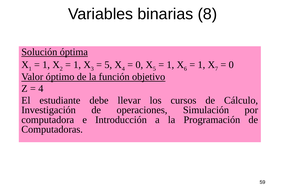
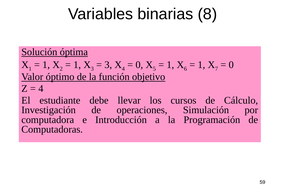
5: 5 -> 3 (108, 65)
